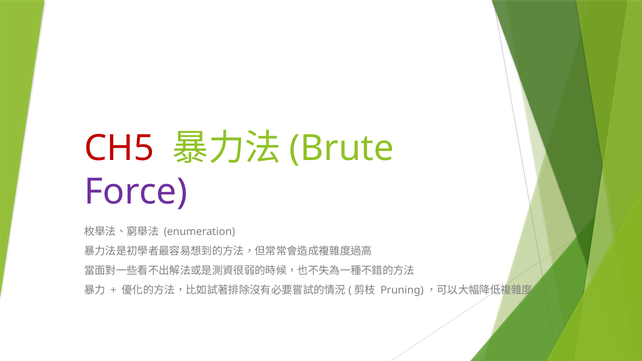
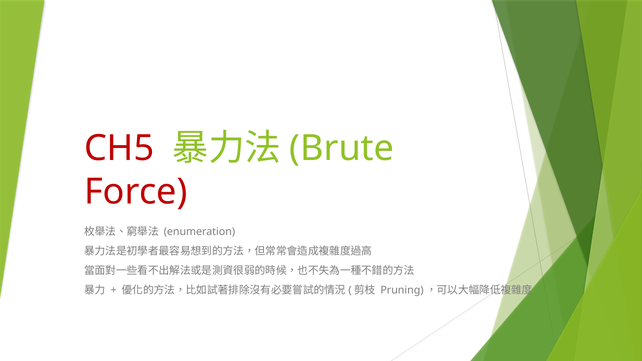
Force colour: purple -> red (136, 192)
